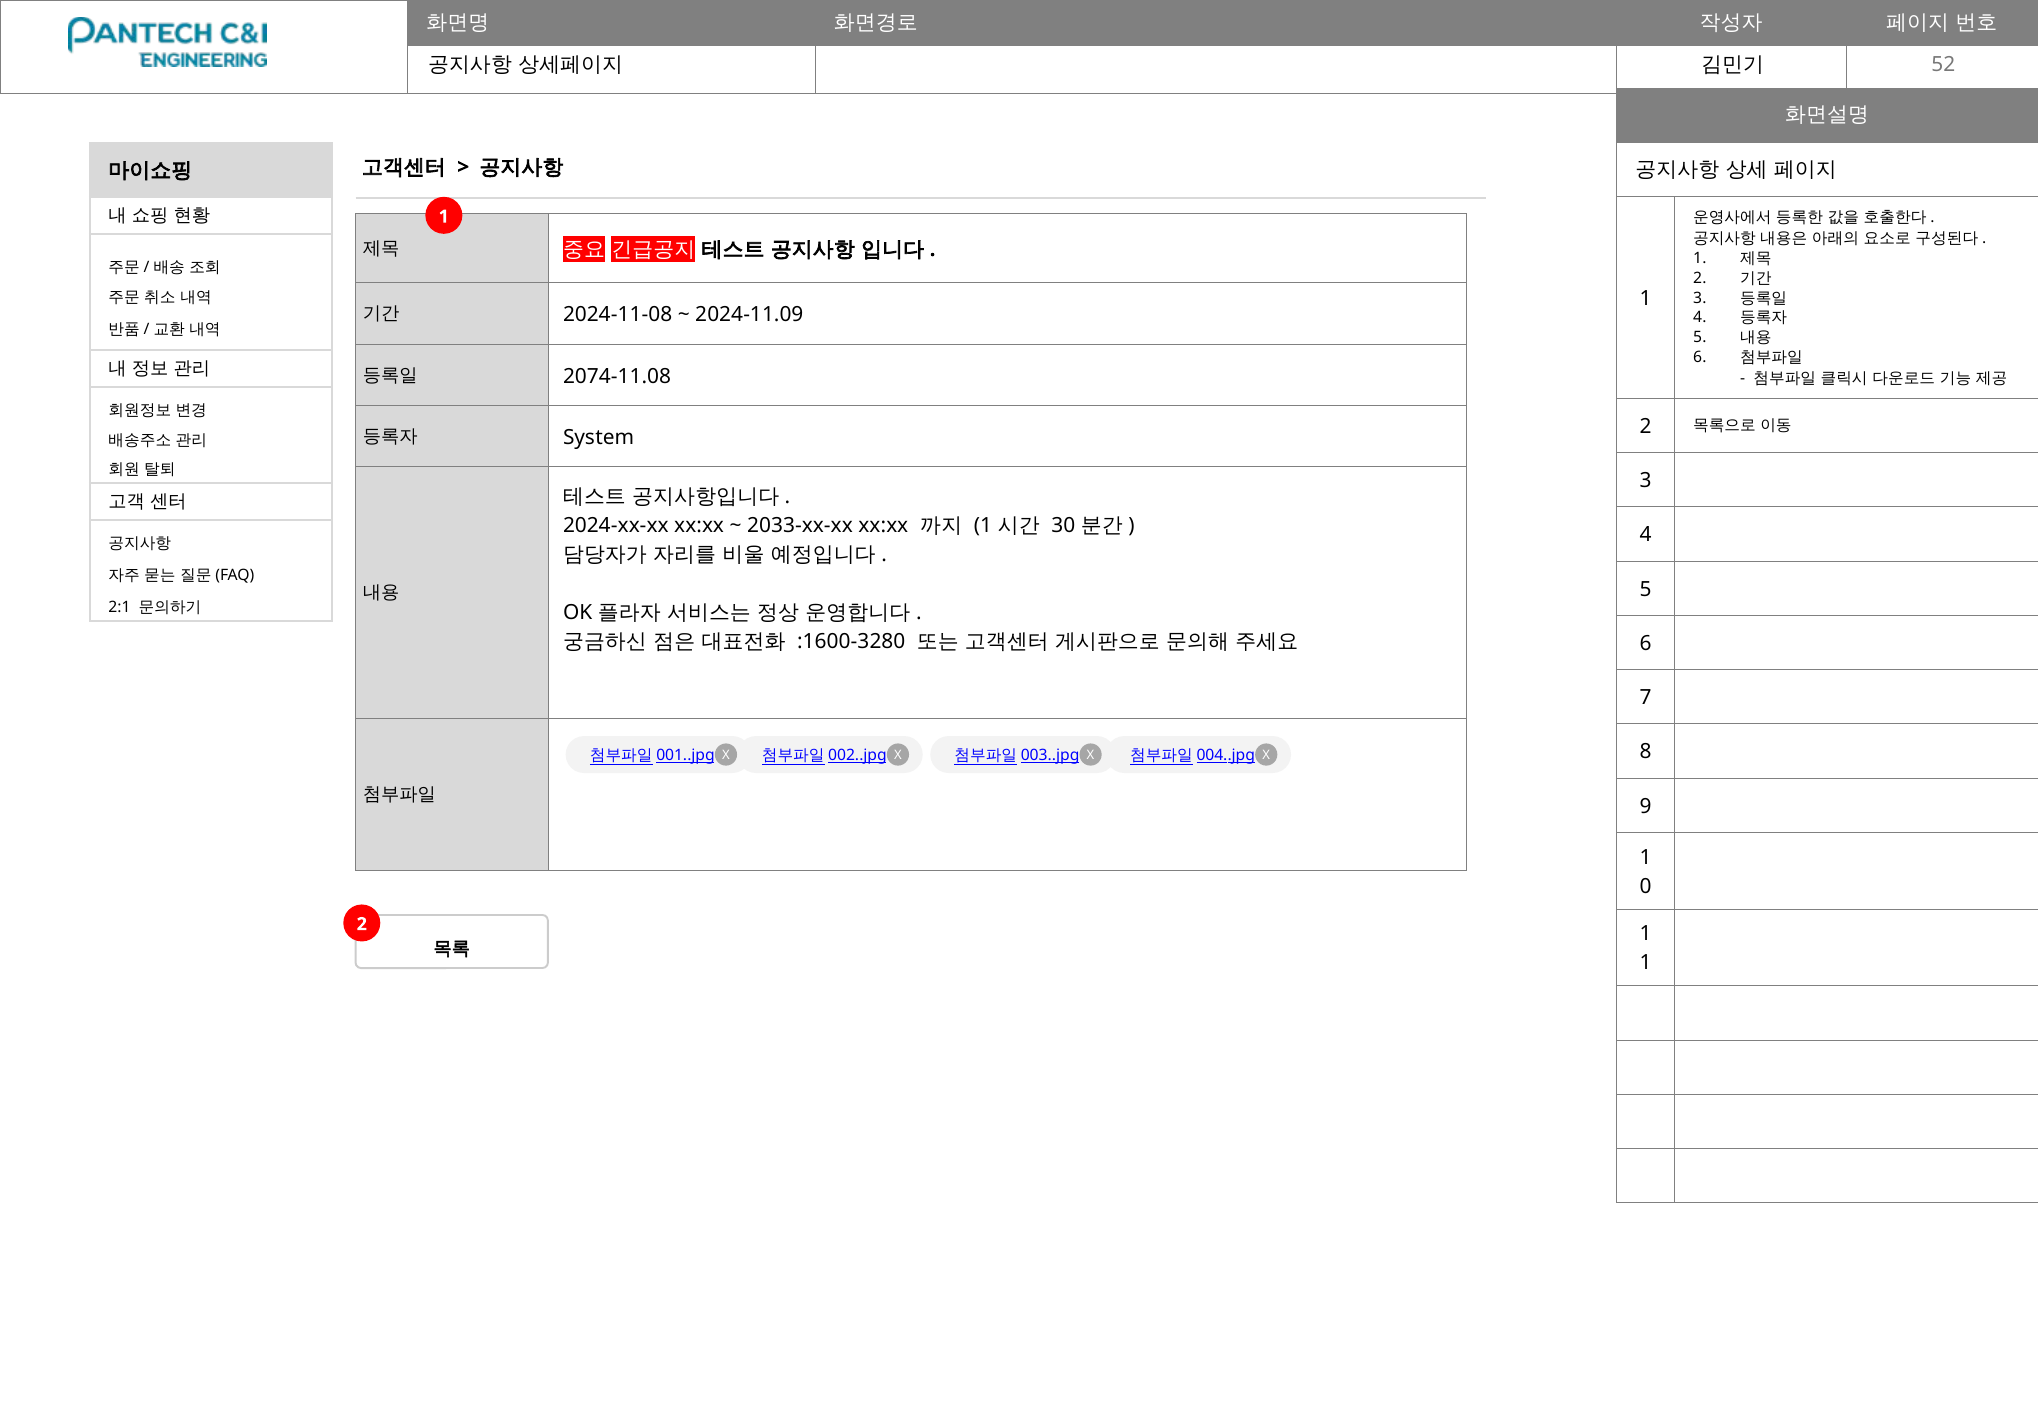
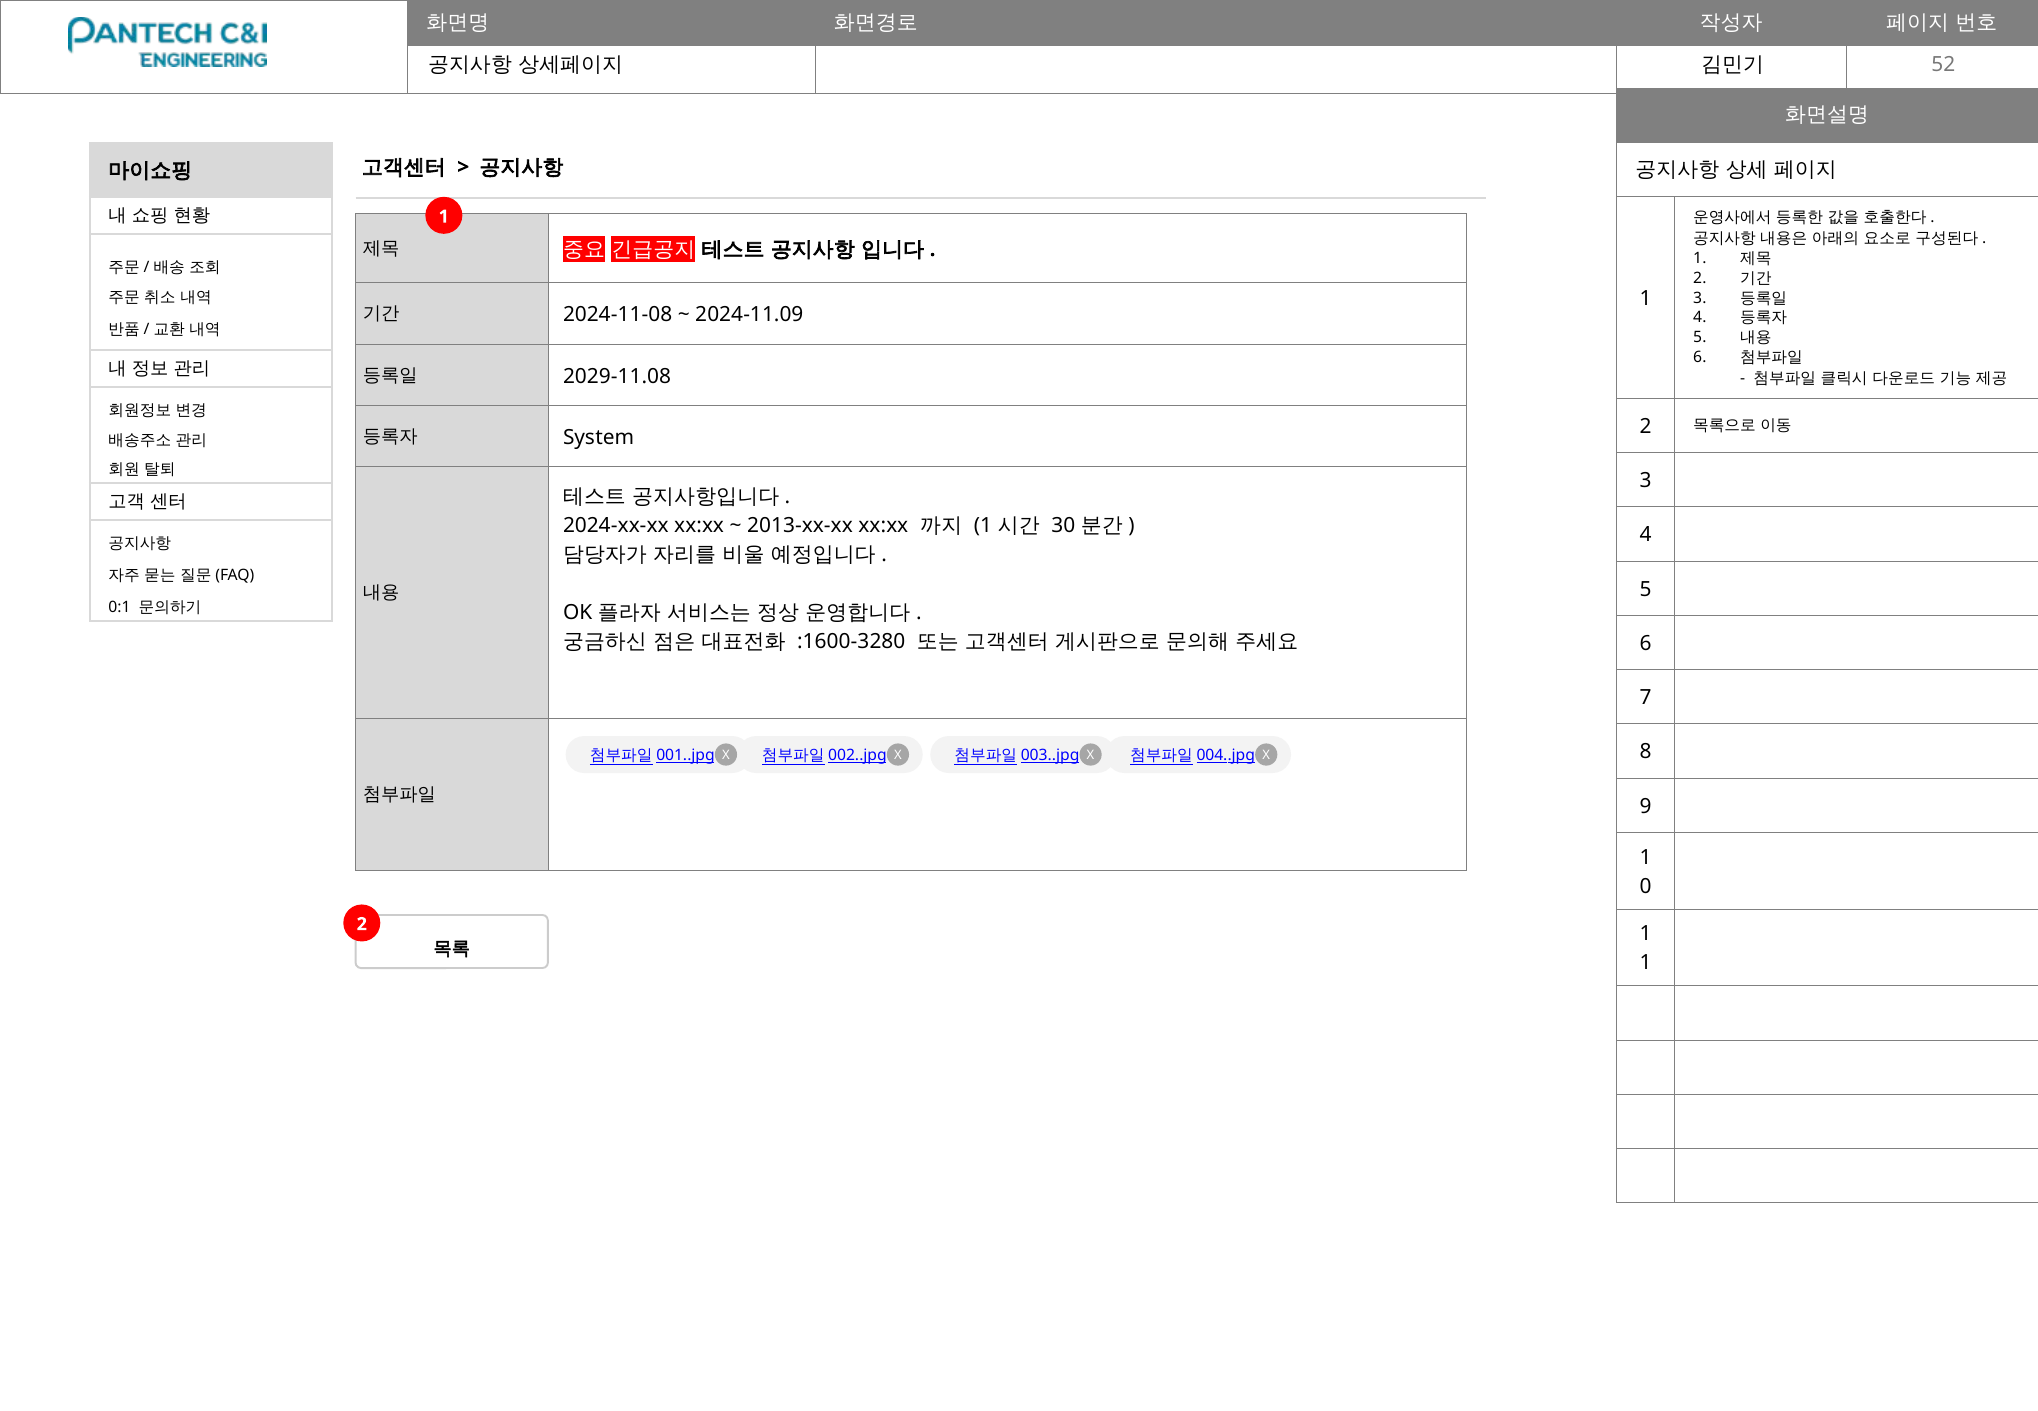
2074-11.08: 2074-11.08 -> 2029-11.08 (617, 376)
2033-xx-xx: 2033-xx-xx -> 2013-xx-xx (800, 526)
2:1: 2:1 -> 0:1 (120, 607)
